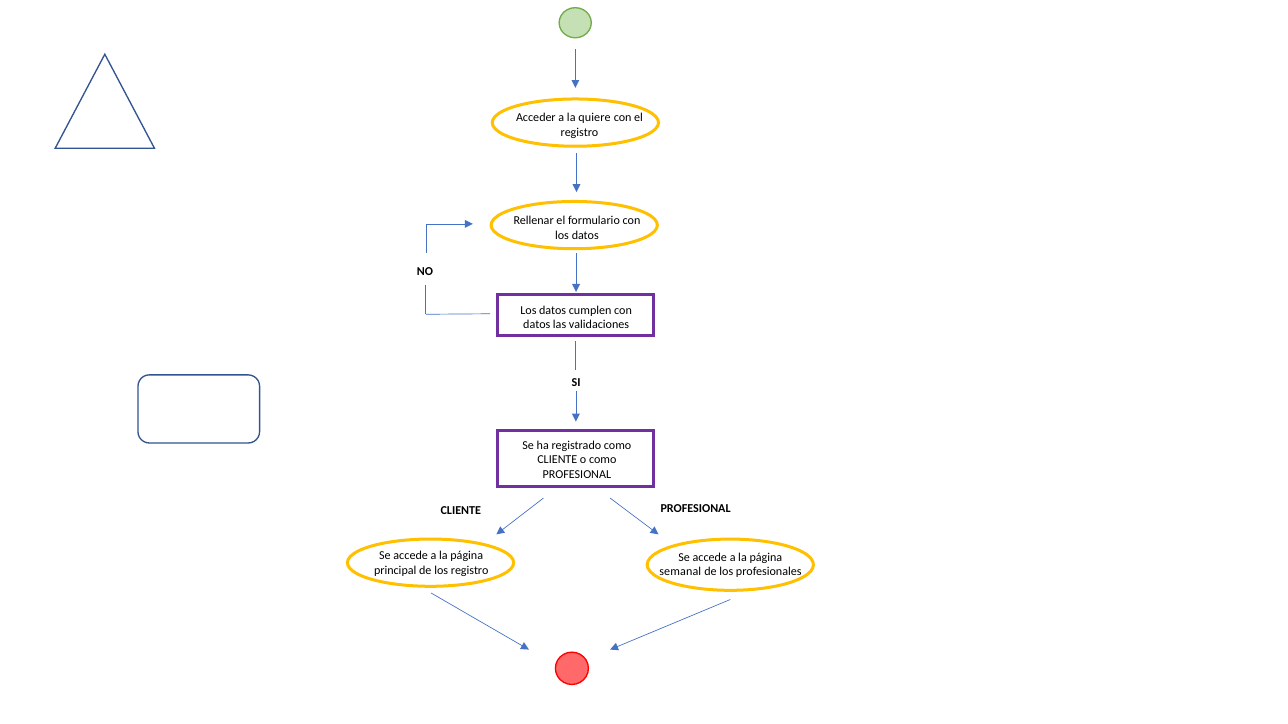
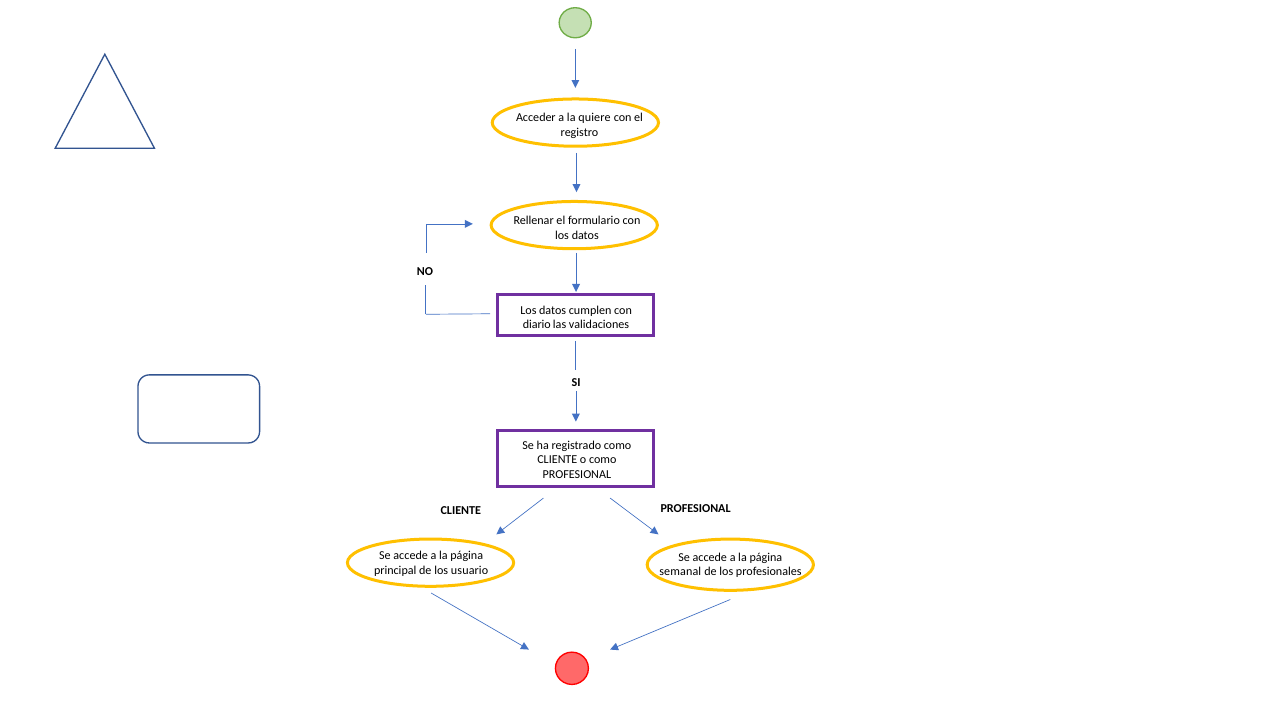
datos: datos -> diario (537, 325)
los registro: registro -> usuario (470, 570)
